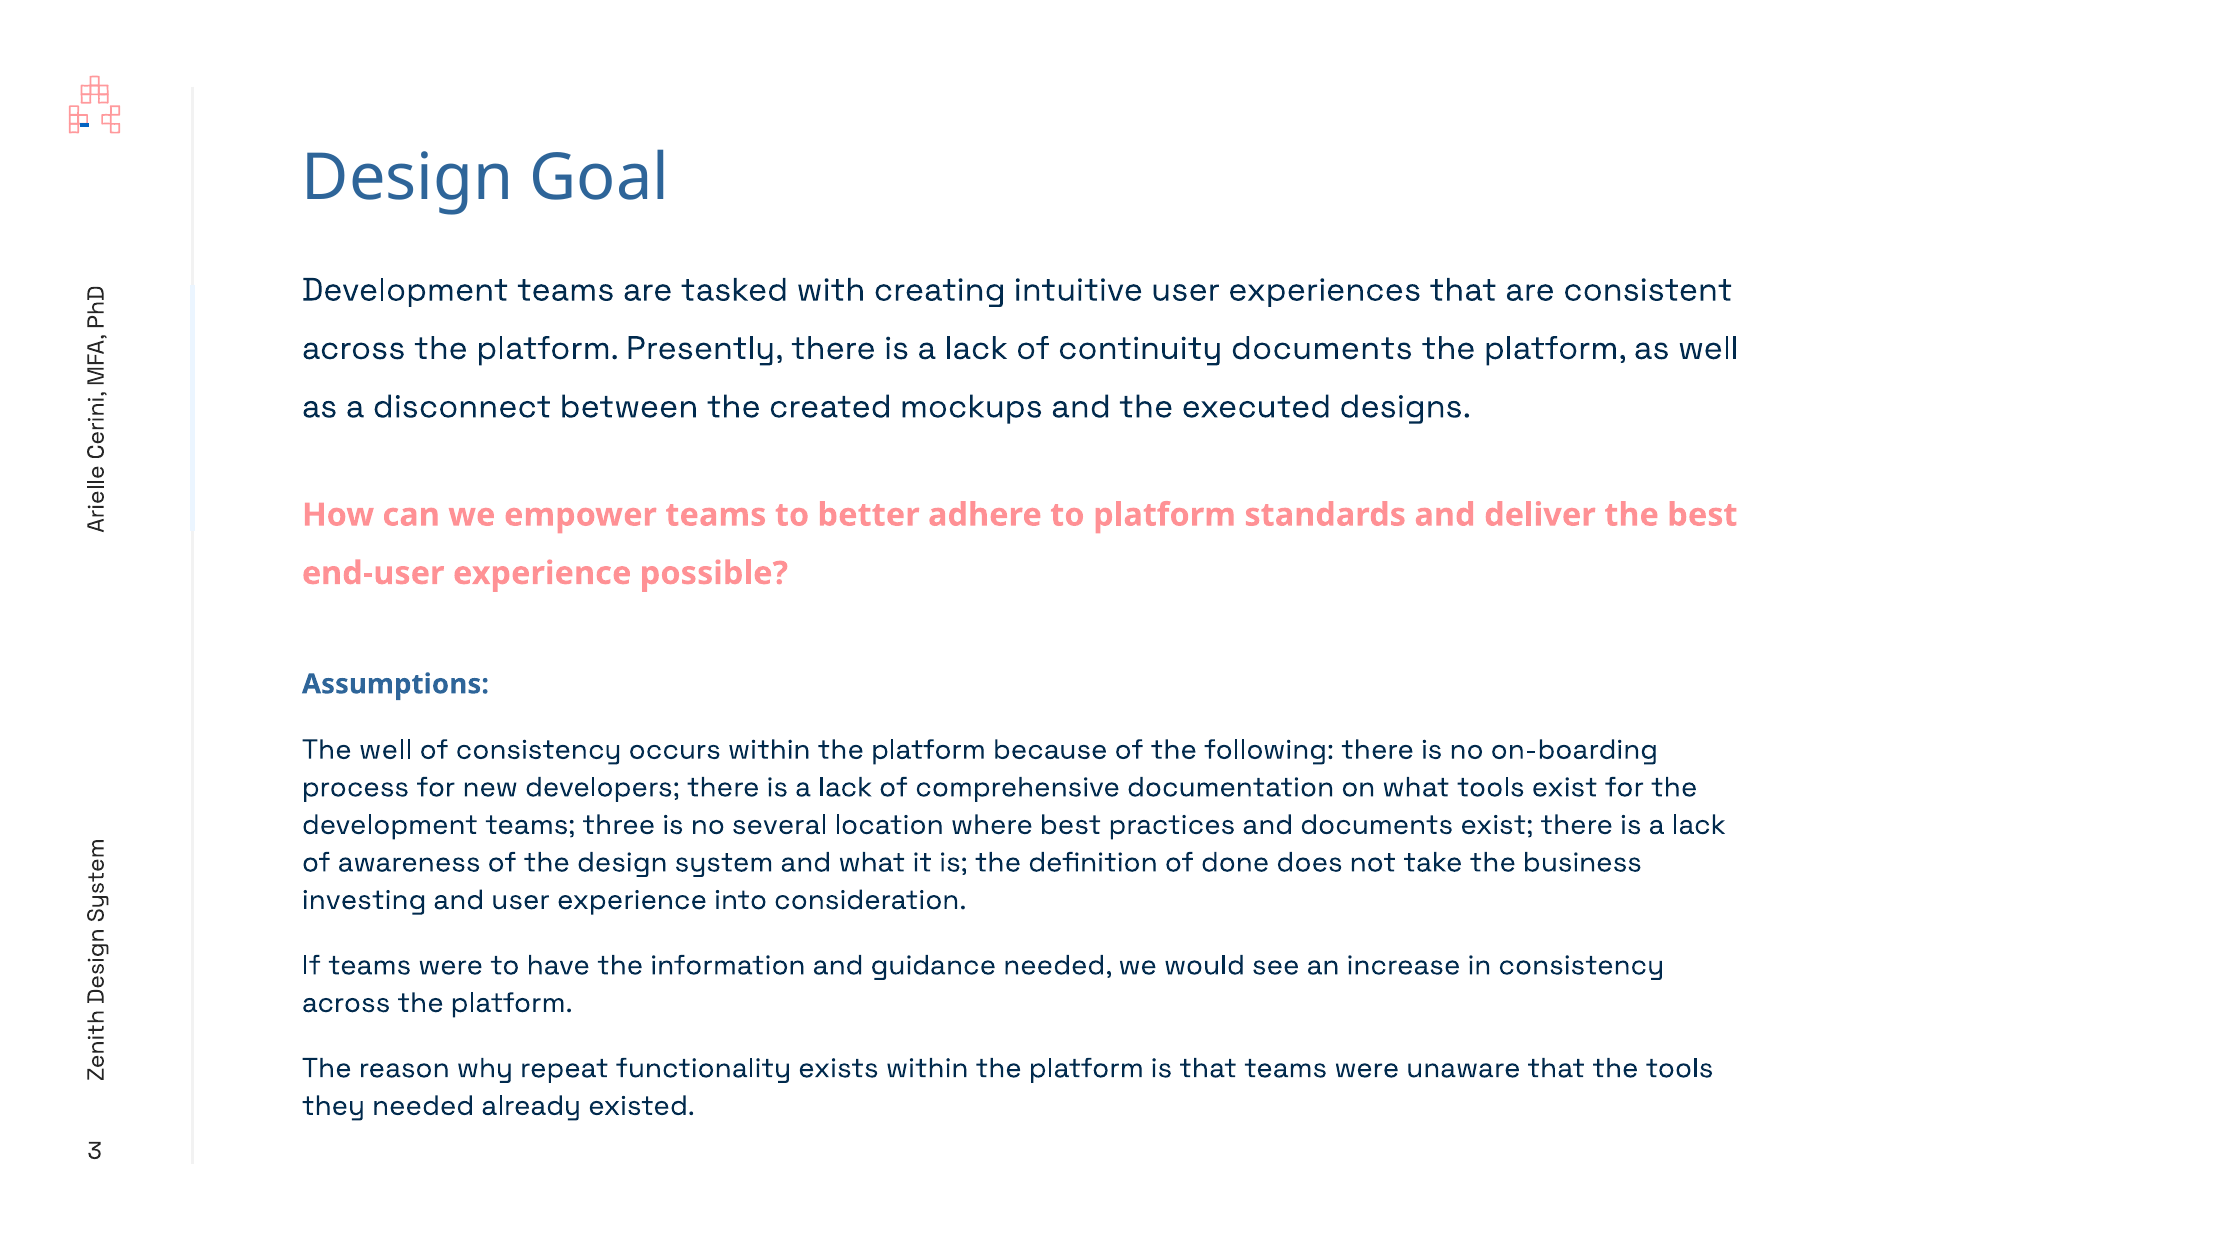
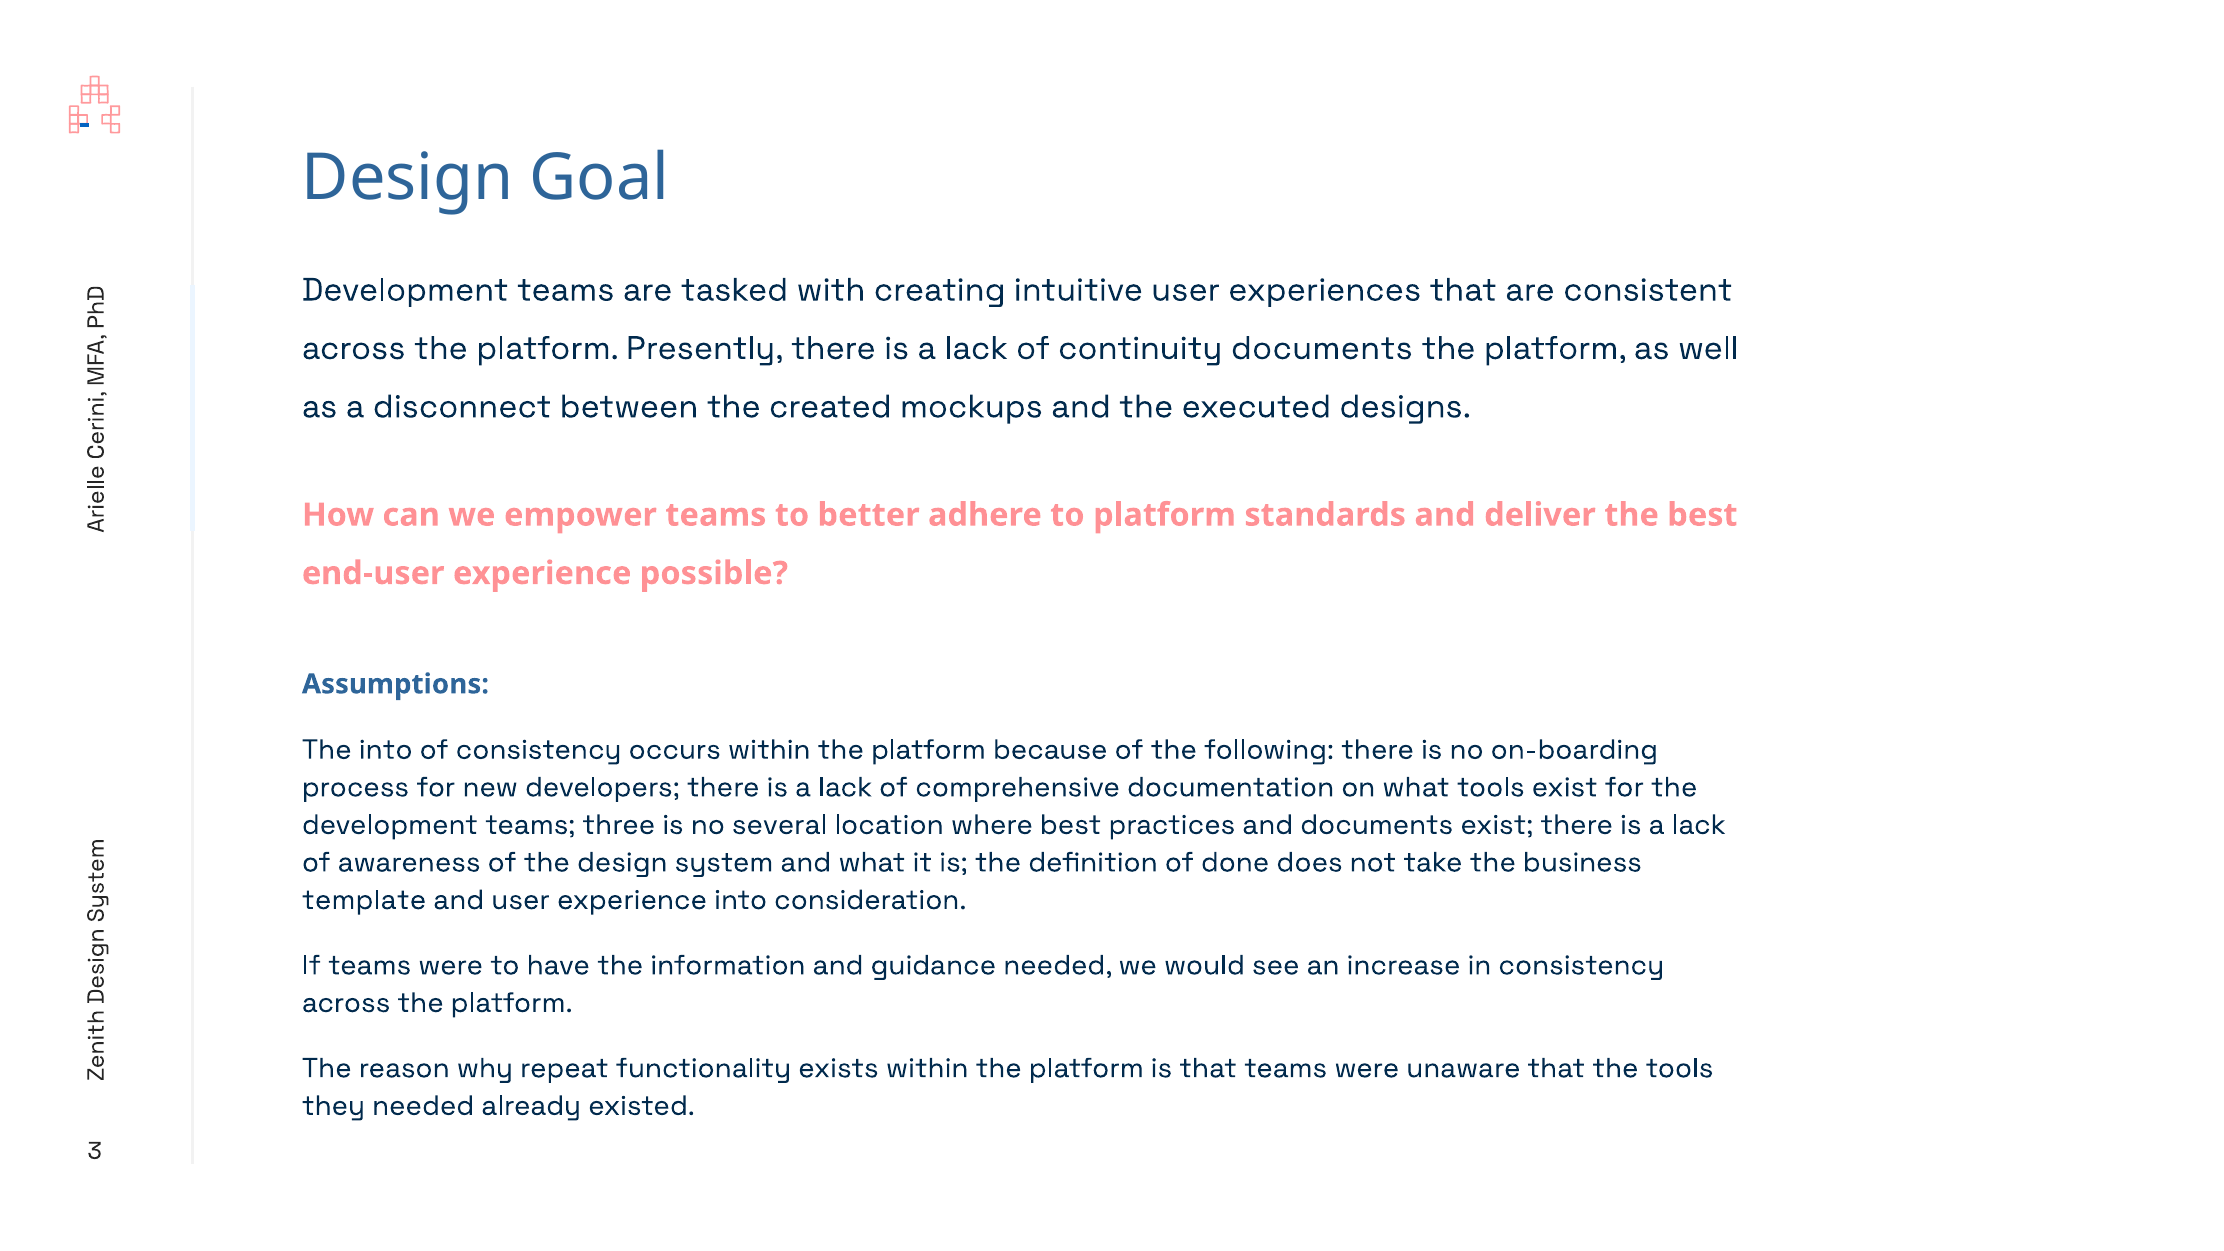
The well: well -> into (386, 750)
investing: investing -> template (364, 900)
